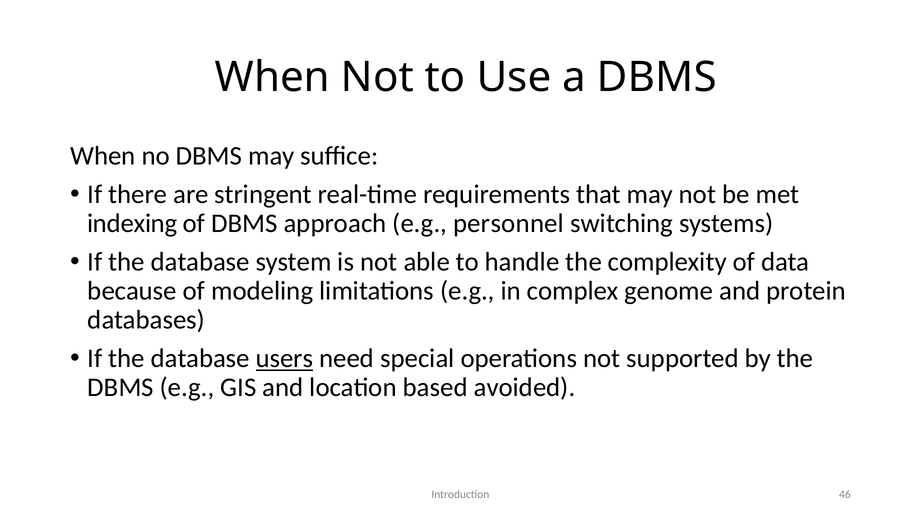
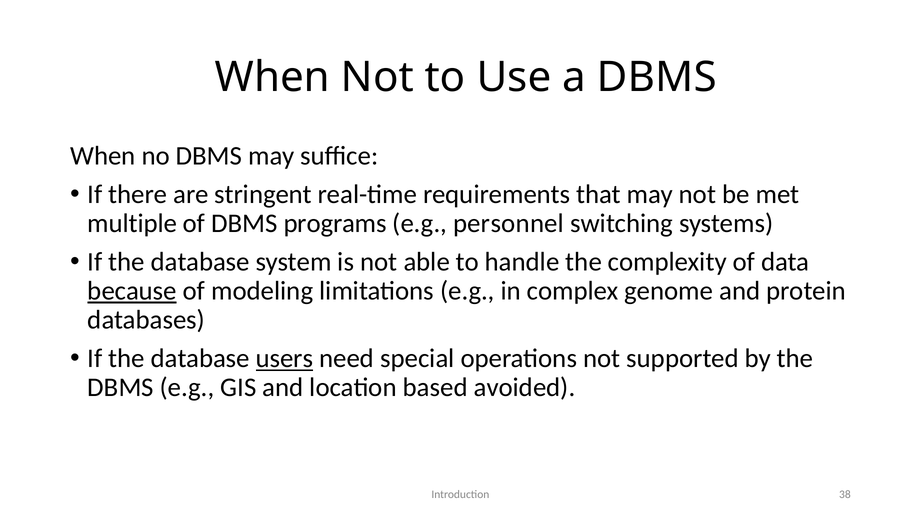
indexing: indexing -> multiple (132, 223)
approach: approach -> programs (335, 223)
because underline: none -> present (132, 291)
46: 46 -> 38 (845, 495)
